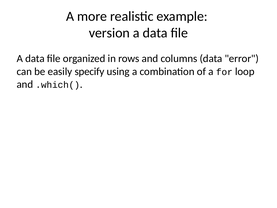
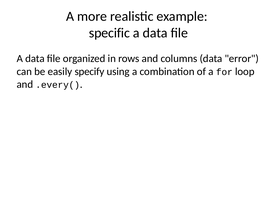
version: version -> specific (109, 33)
.which(: .which( -> .every( (58, 85)
